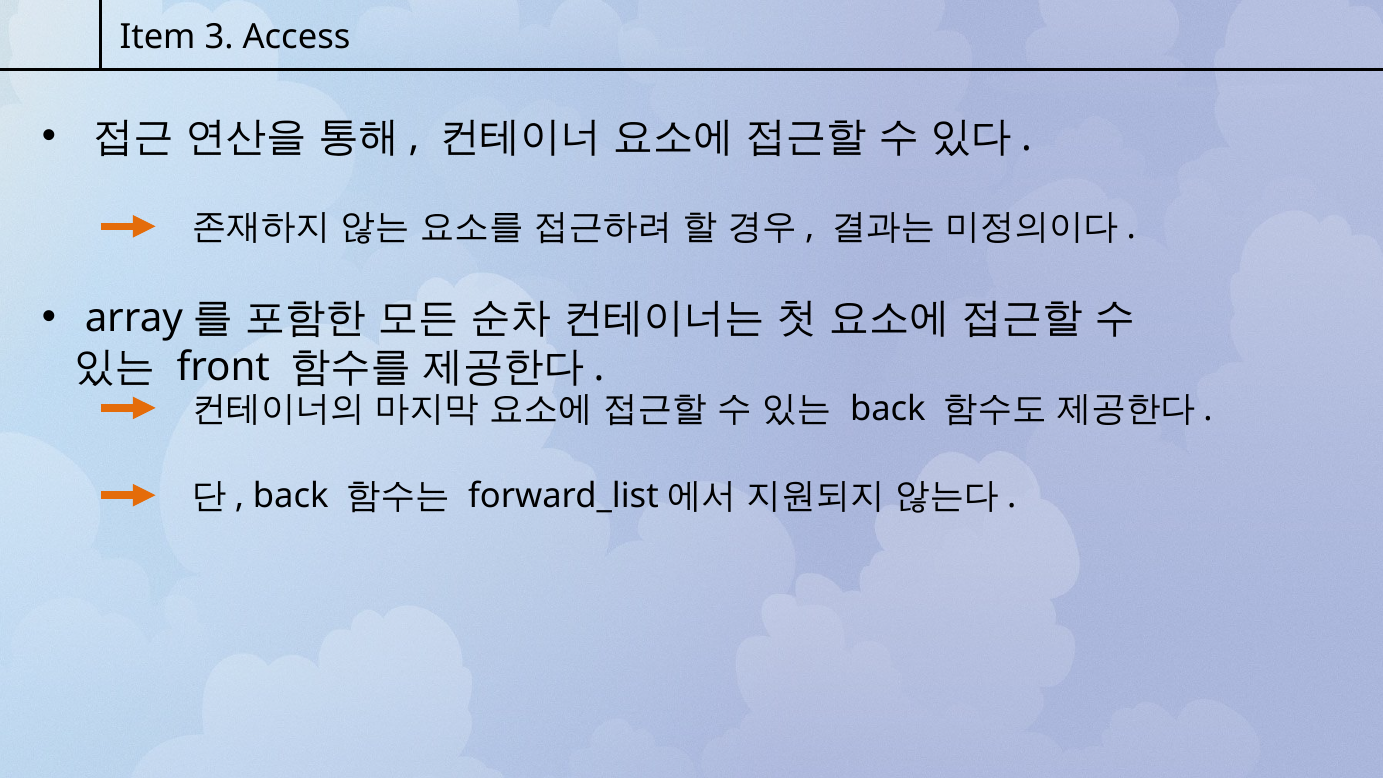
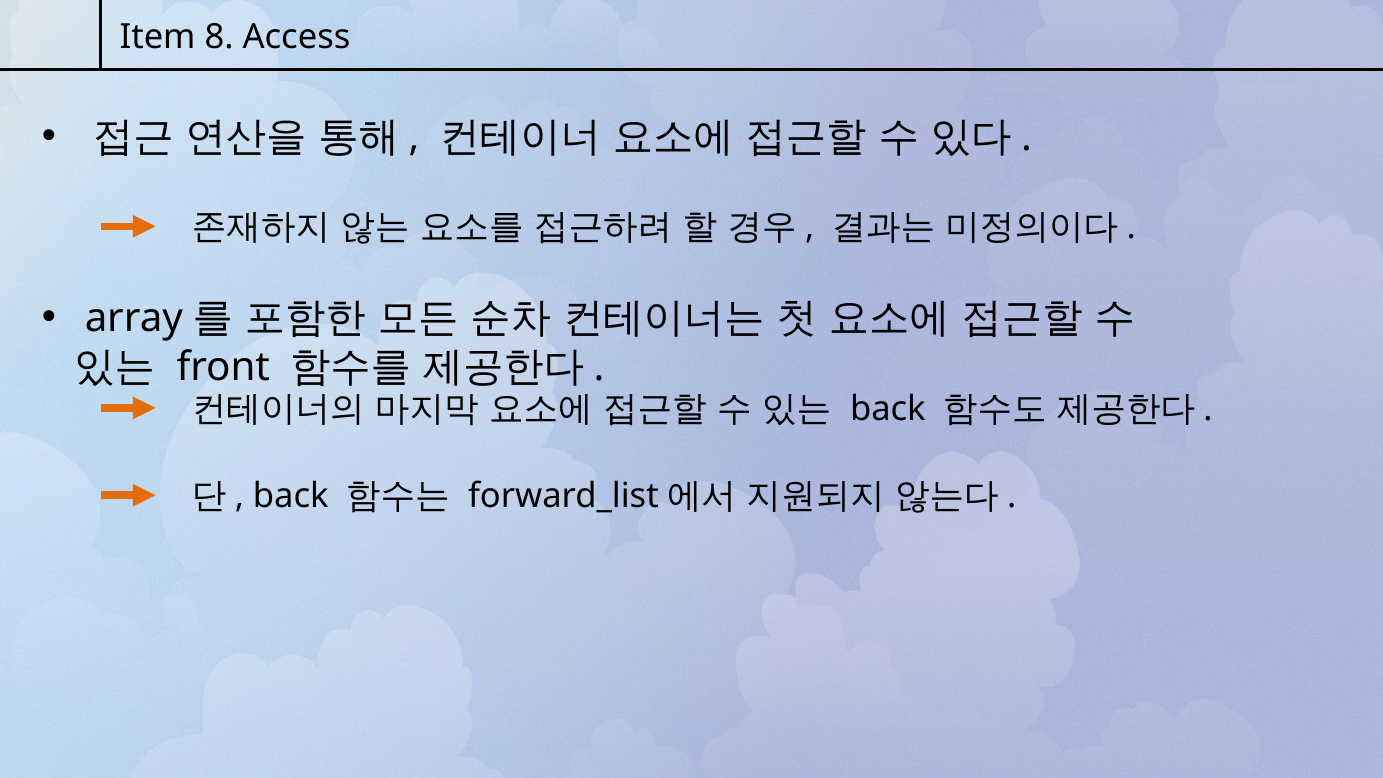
3: 3 -> 8 (219, 37)
